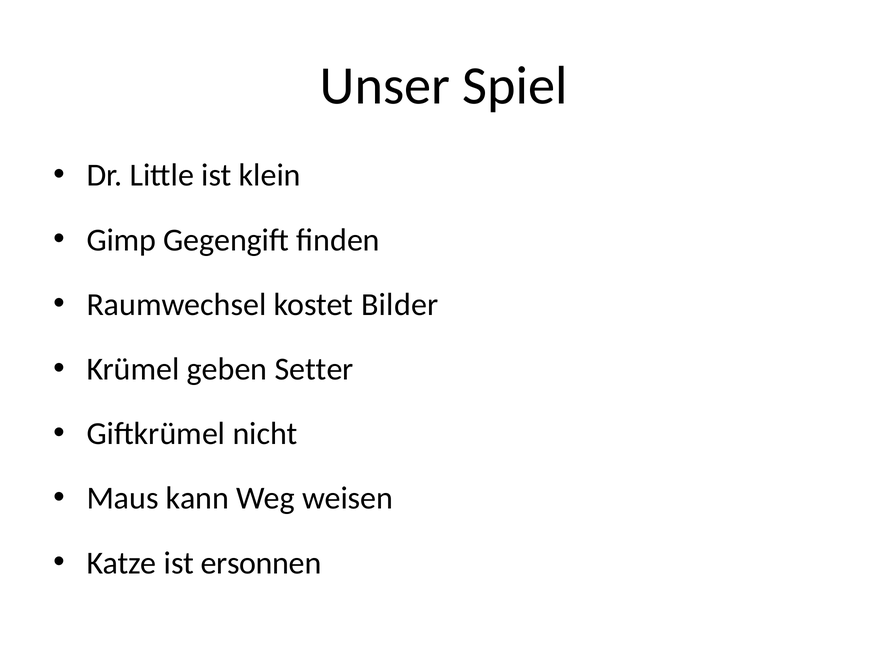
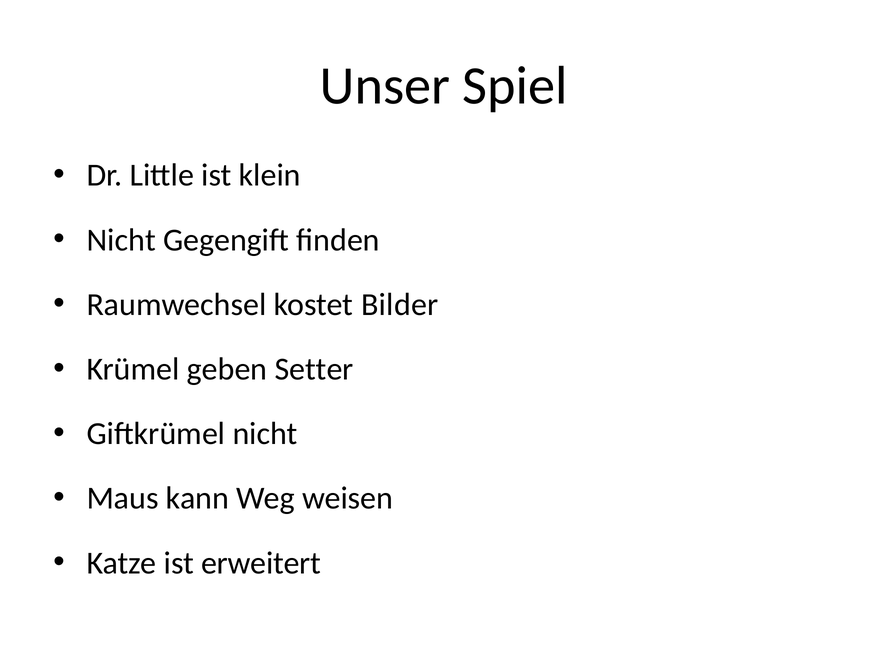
Gimp: Gimp -> Nicht (121, 240)
ersonnen: ersonnen -> erweitert (261, 563)
